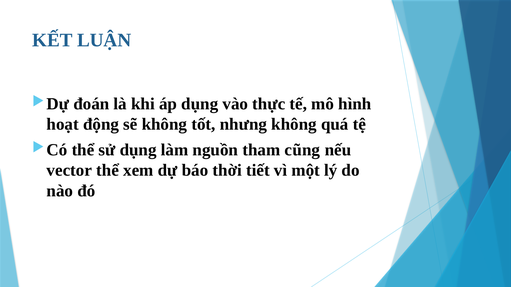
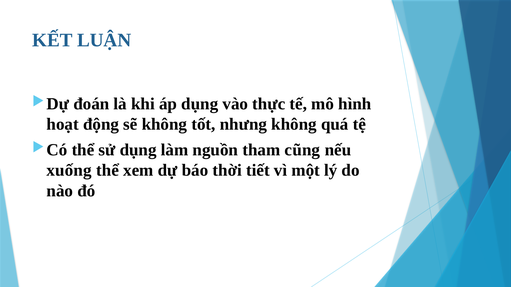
vector: vector -> xuống (69, 171)
